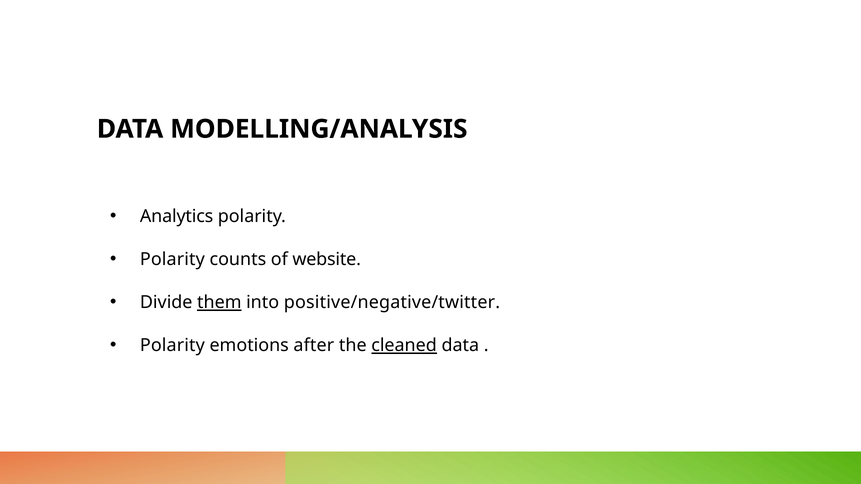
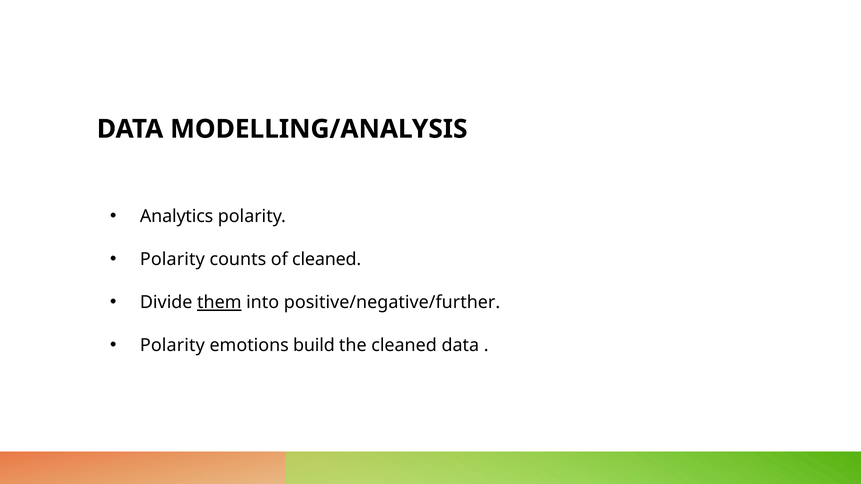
of website: website -> cleaned (327, 260)
positive/negative/twitter: positive/negative/twitter -> positive/negative/further (392, 303)
after: after -> build (314, 346)
cleaned underline: present -> none (404, 346)
